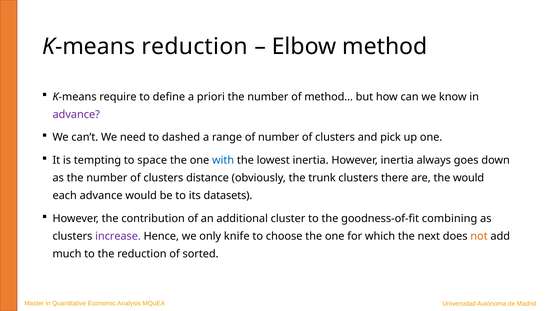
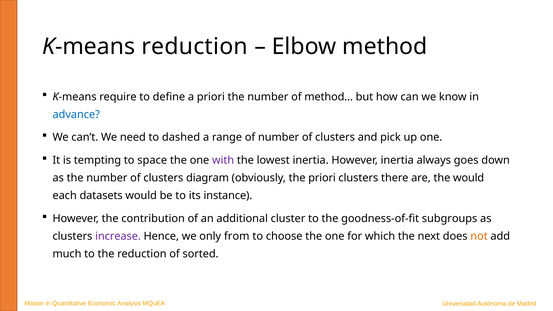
advance colour: purple -> blue (76, 115)
with colour: blue -> purple (223, 160)
distance: distance -> diagram (208, 178)
the trunk: trunk -> priori (322, 178)
each advance: advance -> datasets (101, 196)
datasets: datasets -> instance (228, 196)
combining: combining -> subgroups (450, 219)
knife: knife -> from (237, 236)
